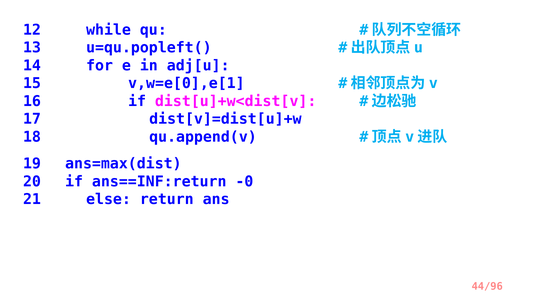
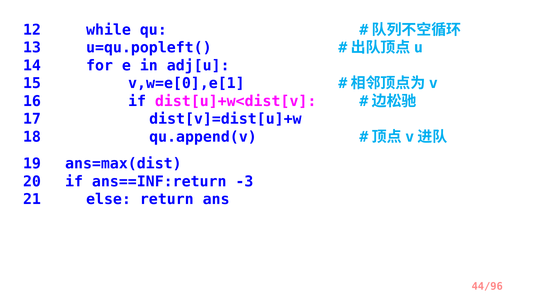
-0: -0 -> -3 (244, 181)
